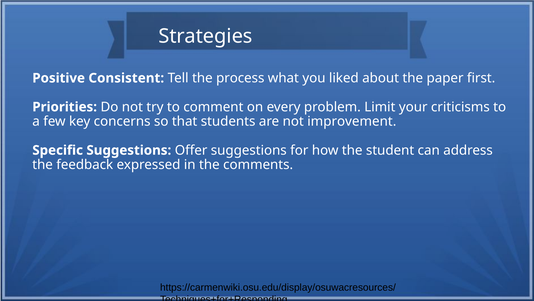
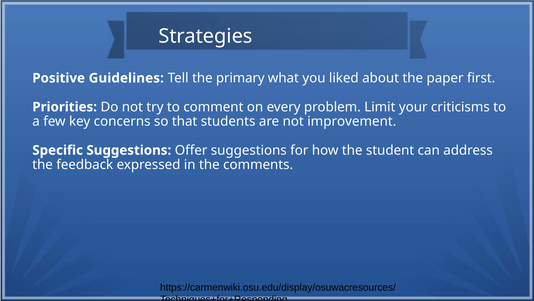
Consistent: Consistent -> Guidelines (126, 78)
process: process -> primary (240, 78)
